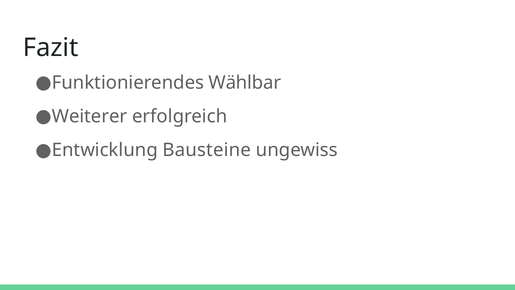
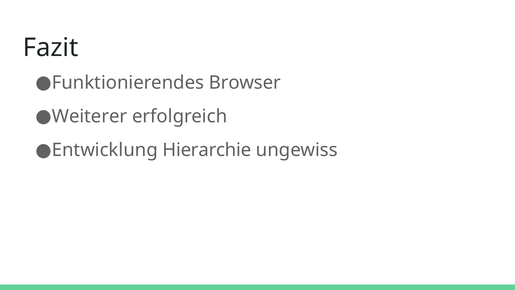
Wählbar: Wählbar -> Browser (245, 83)
Bausteine: Bausteine -> Hierarchie (207, 150)
